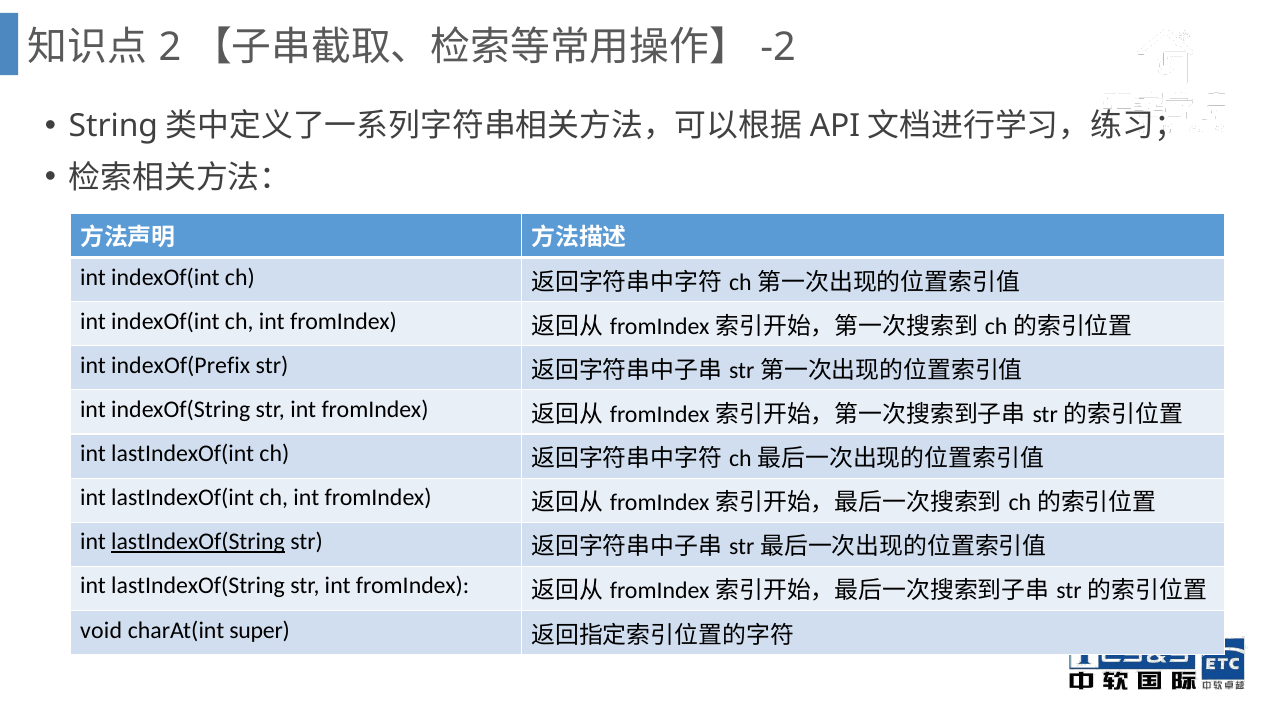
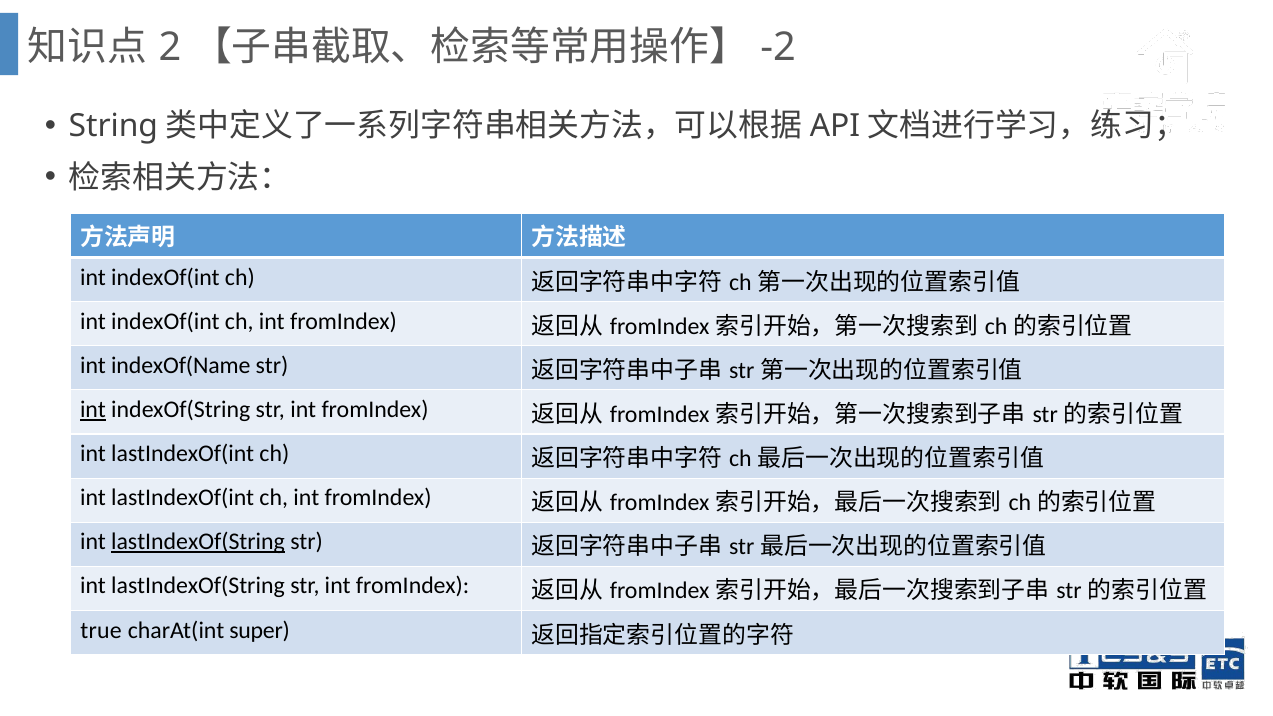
indexOf(Prefix: indexOf(Prefix -> indexOf(Name (181, 365)
int underline: none -> present (93, 410)
void: void -> true (101, 630)
